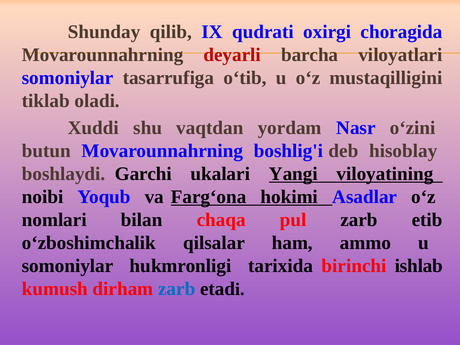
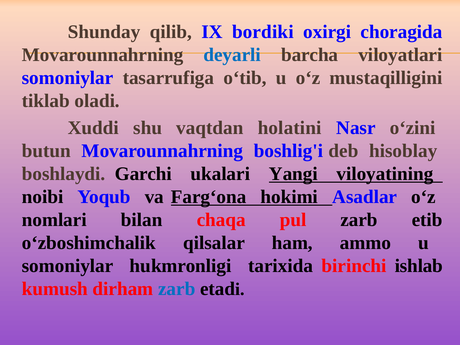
qudrati: qudrati -> bordiki (263, 32)
deyarli colour: red -> blue (232, 55)
yordam: yordam -> holatini (290, 128)
